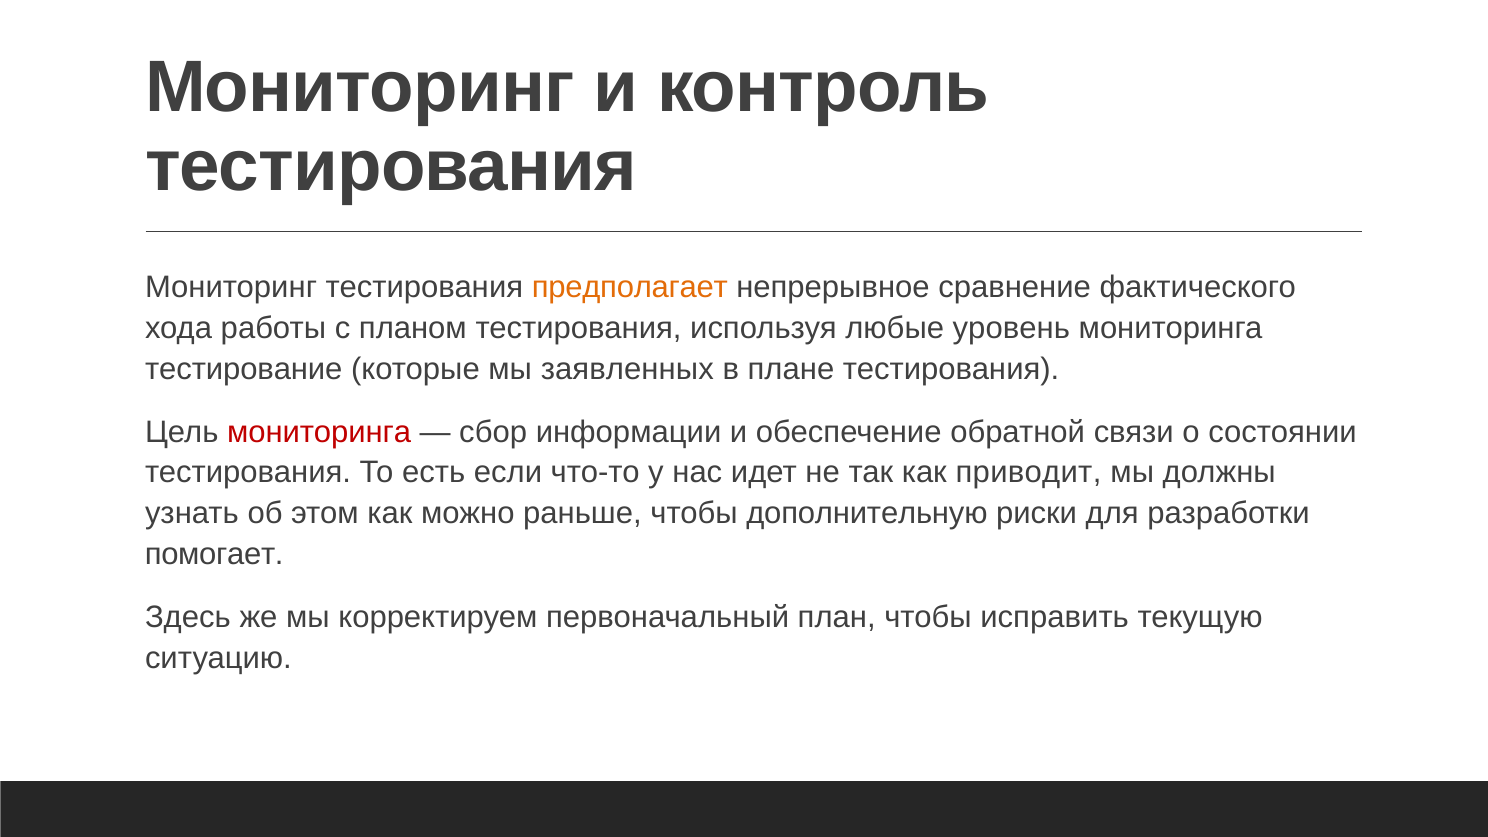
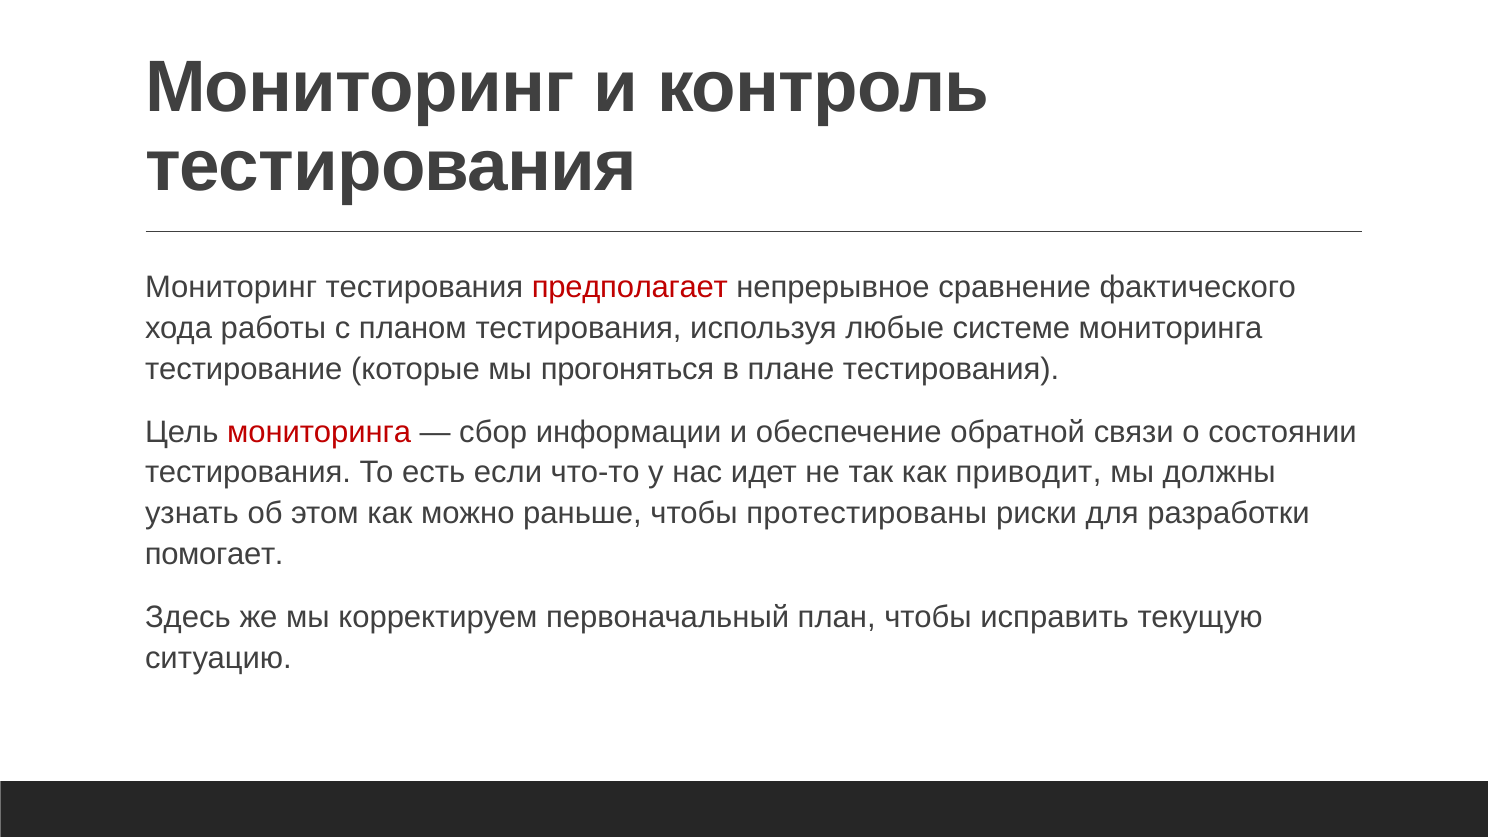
предполагает colour: orange -> red (630, 287)
уровень: уровень -> системе (1011, 328)
заявленных: заявленных -> прогоняться (627, 369)
дополнительную: дополнительную -> протестированы (867, 514)
